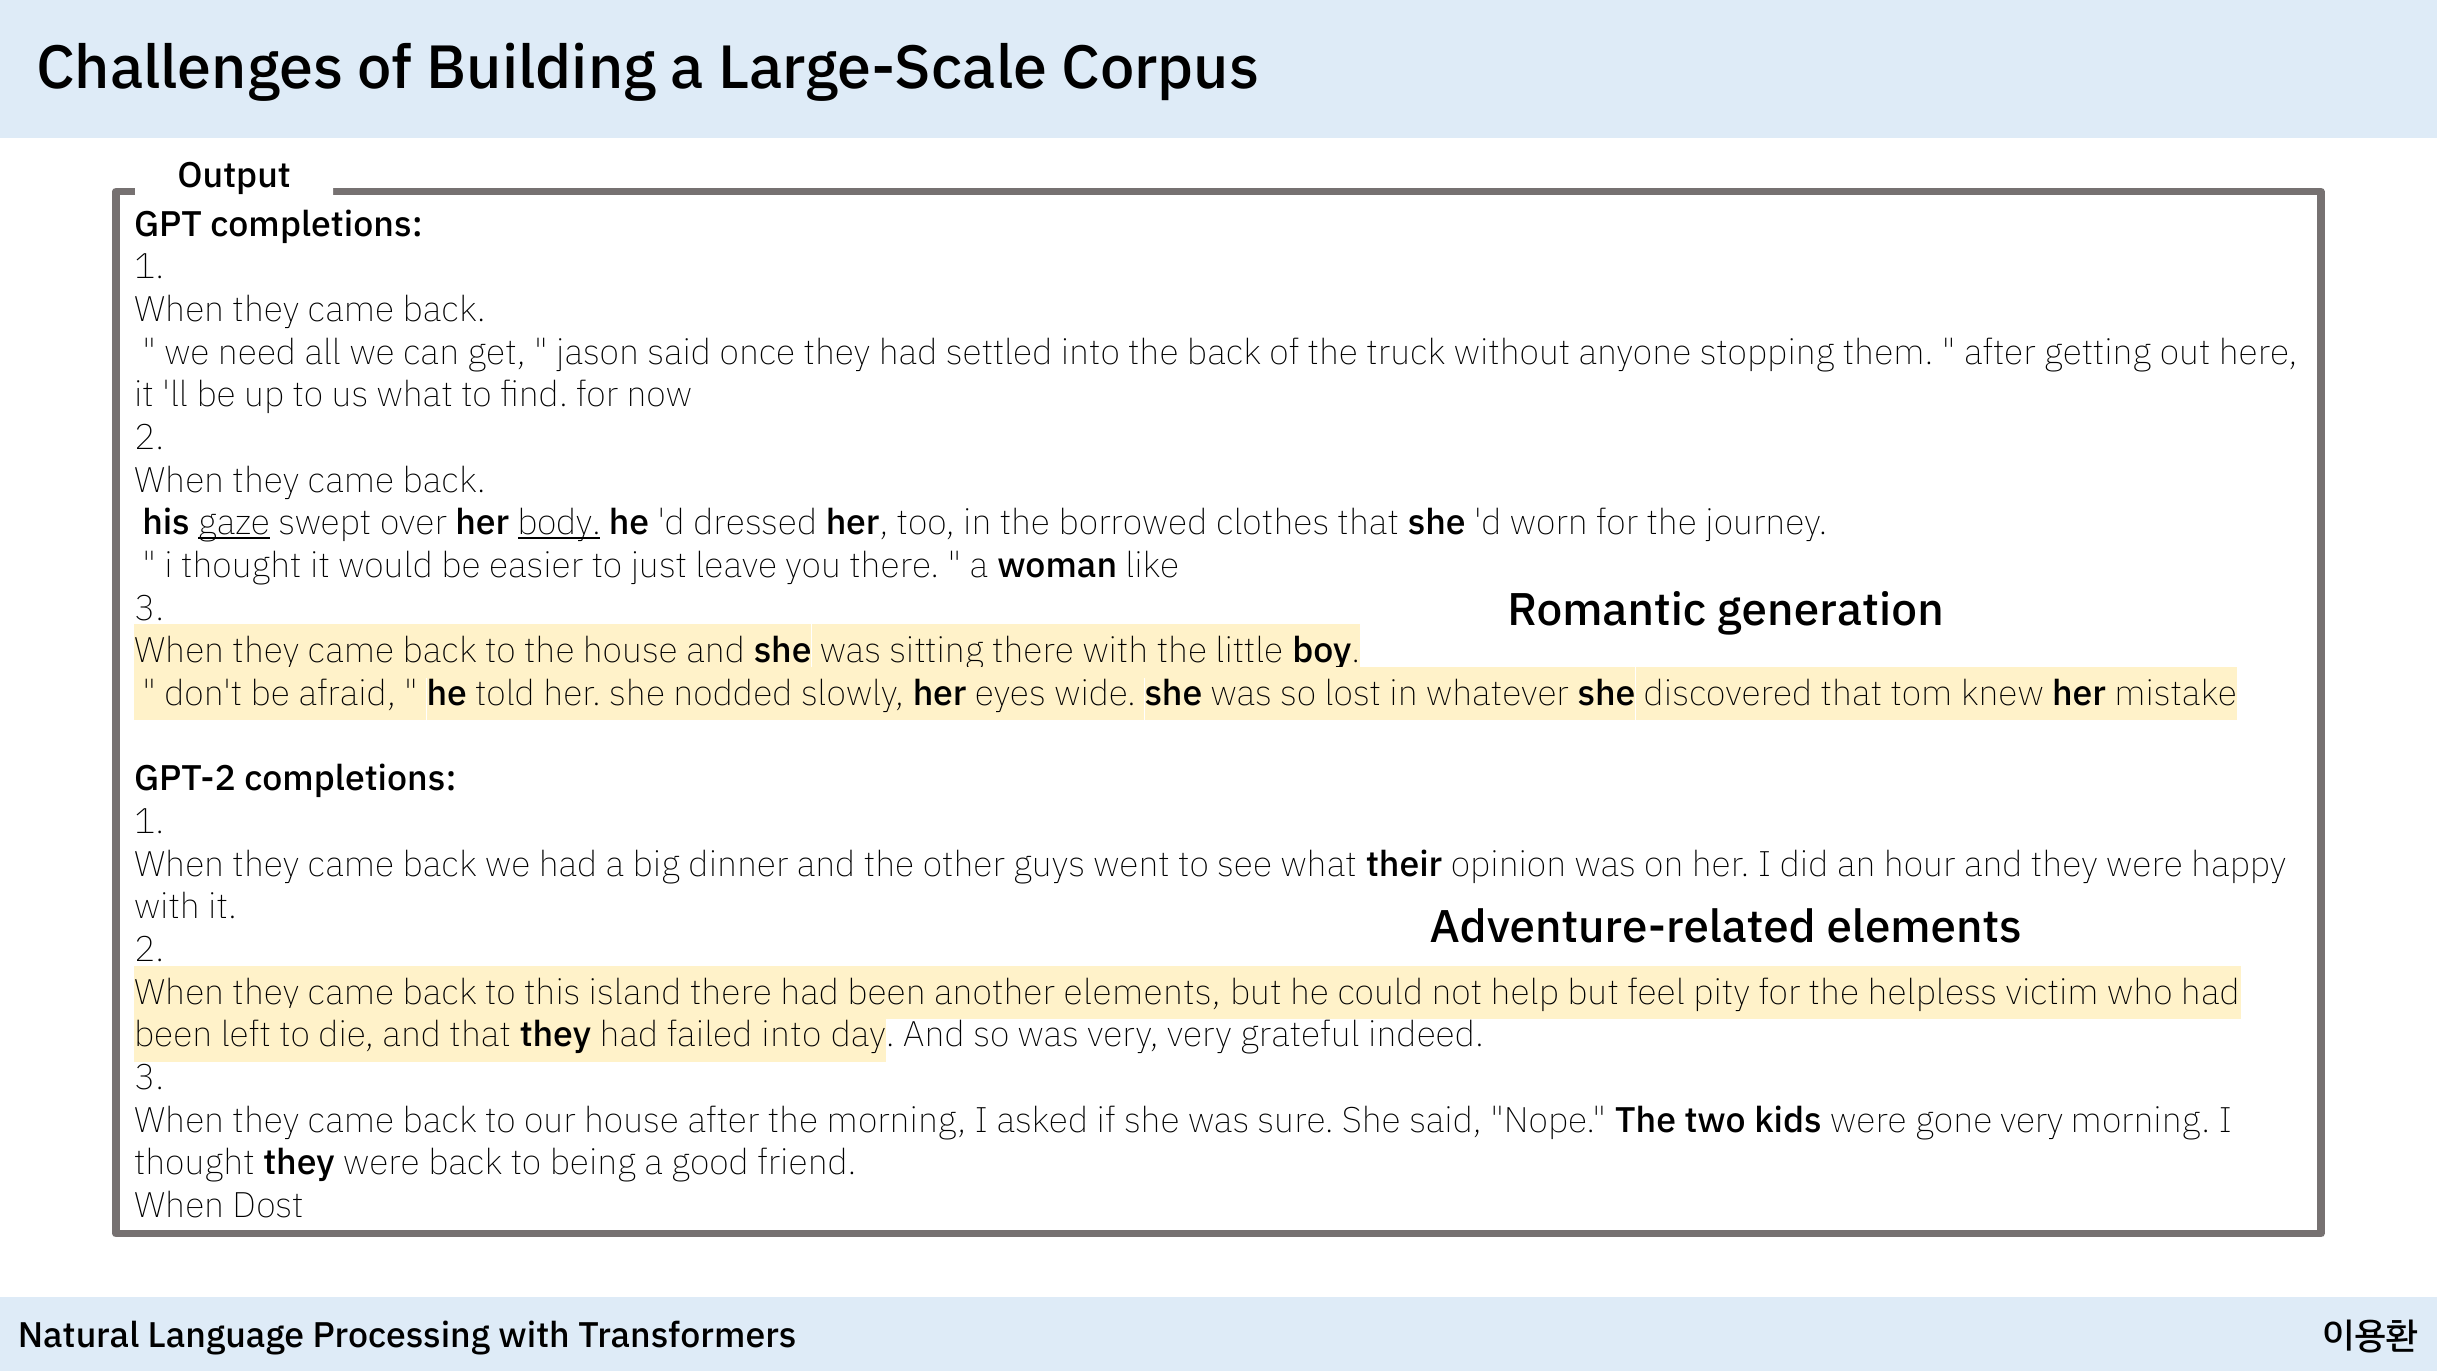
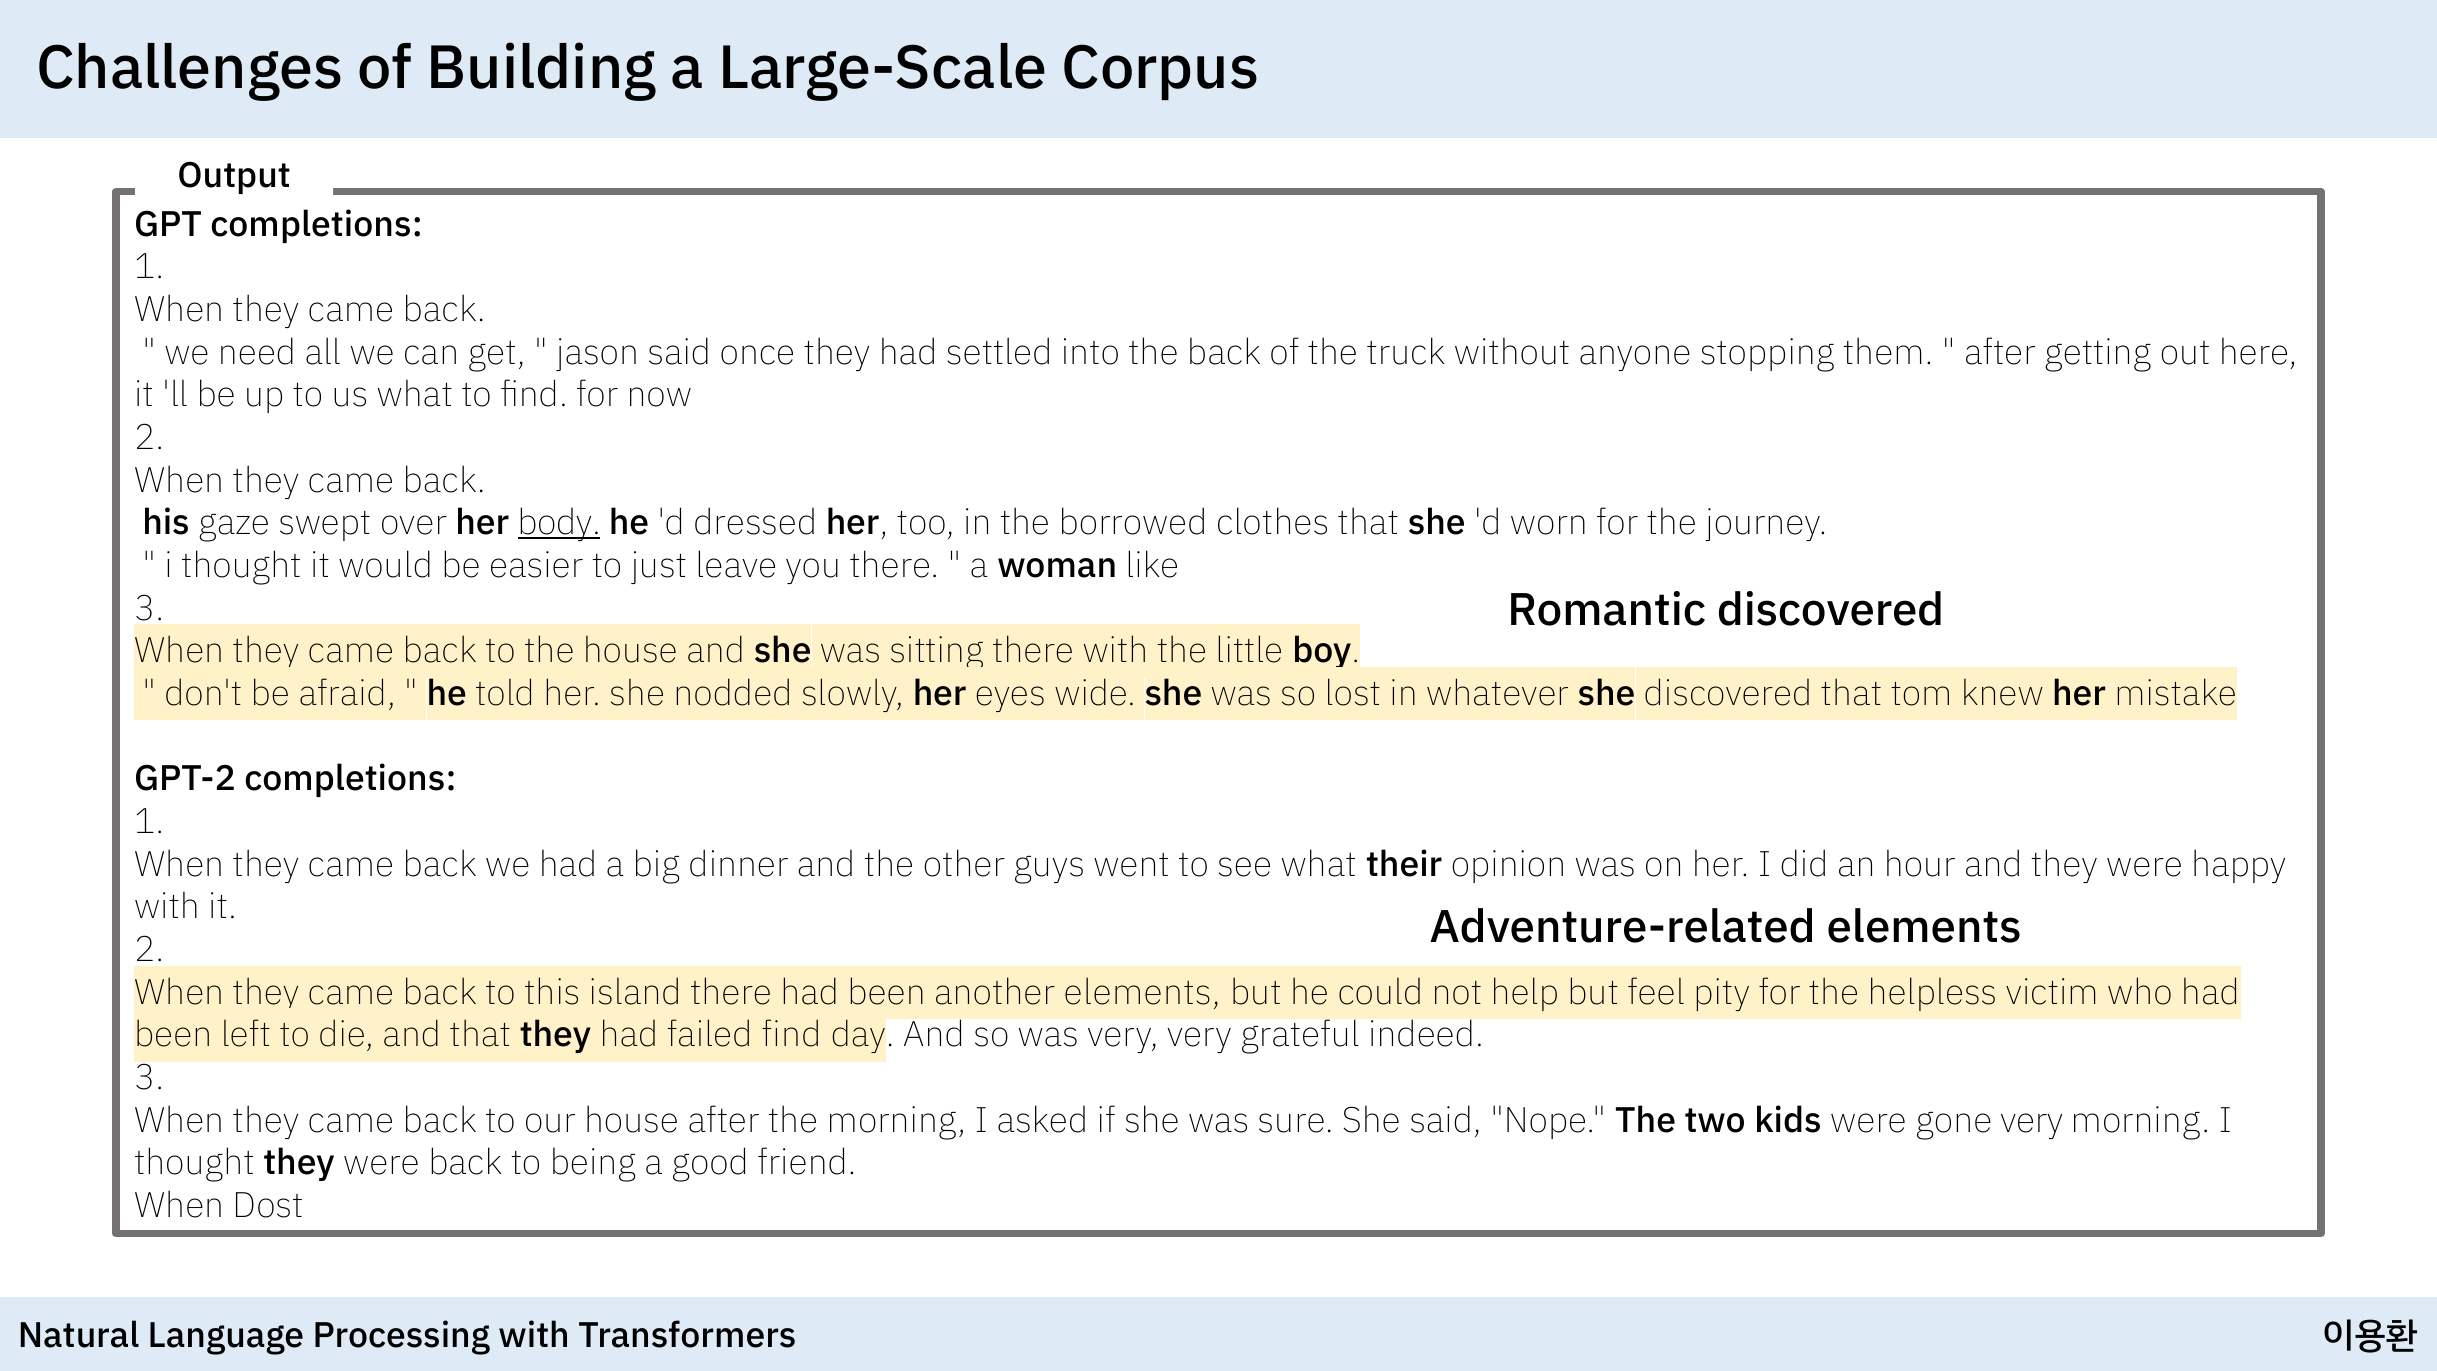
gaze underline: present -> none (234, 523)
Romantic generation: generation -> discovered (1831, 611)
failed into: into -> find (791, 1035)
